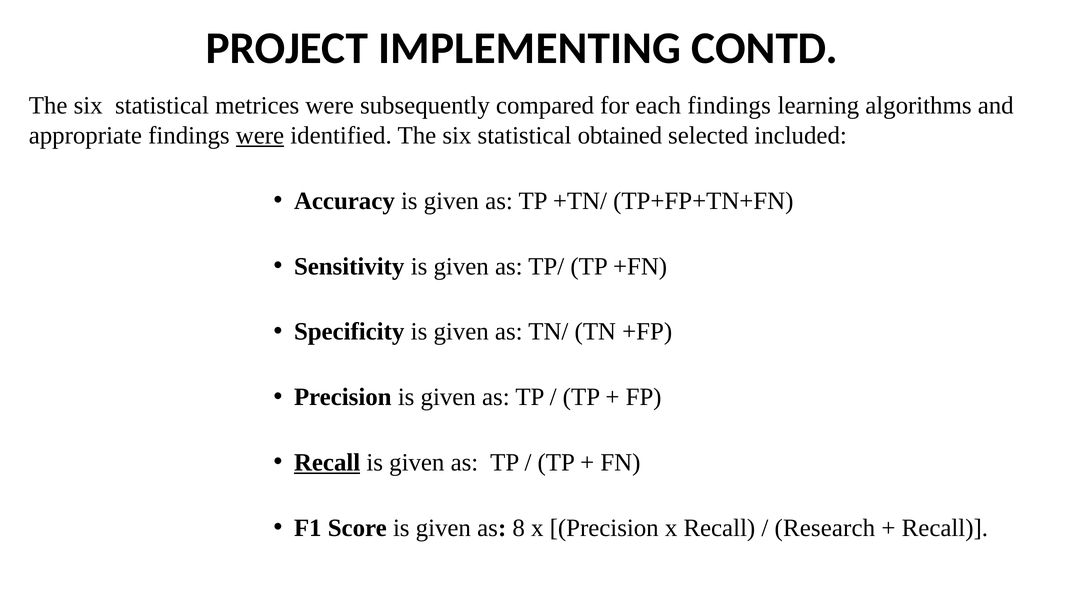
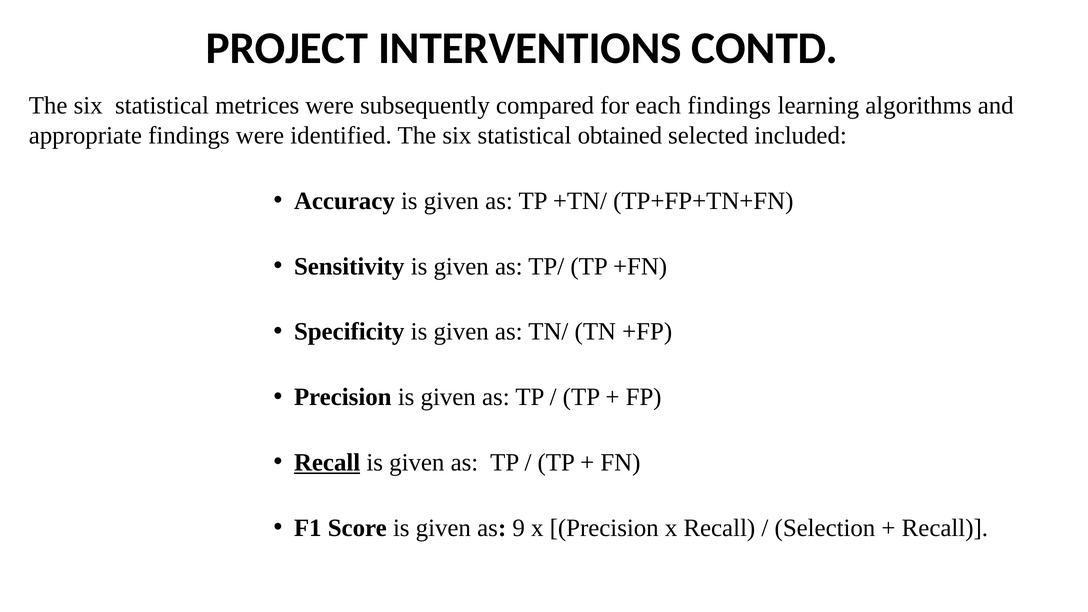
IMPLEMENTING: IMPLEMENTING -> INTERVENTIONS (530, 48)
were underline: present -> none (260, 136)
8: 8 -> 9 (519, 528)
Research: Research -> Selection (825, 528)
